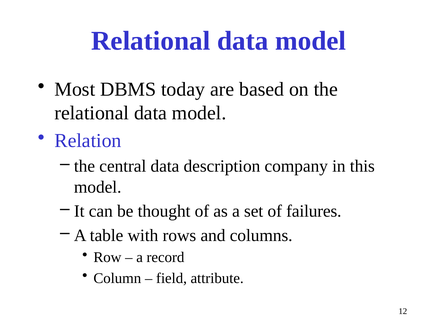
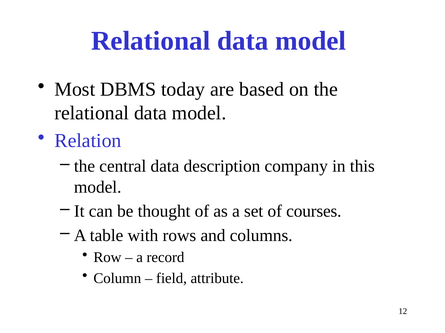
failures: failures -> courses (314, 212)
